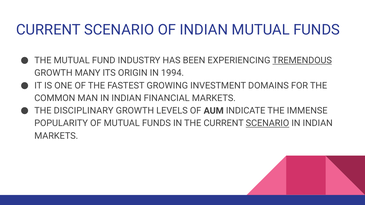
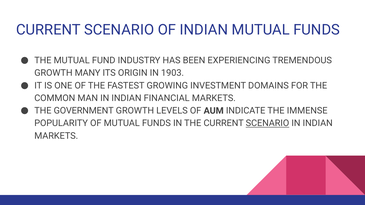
TREMENDOUS underline: present -> none (302, 60)
1994: 1994 -> 1903 (172, 73)
DISCIPLINARY: DISCIPLINARY -> GOVERNMENT (84, 111)
